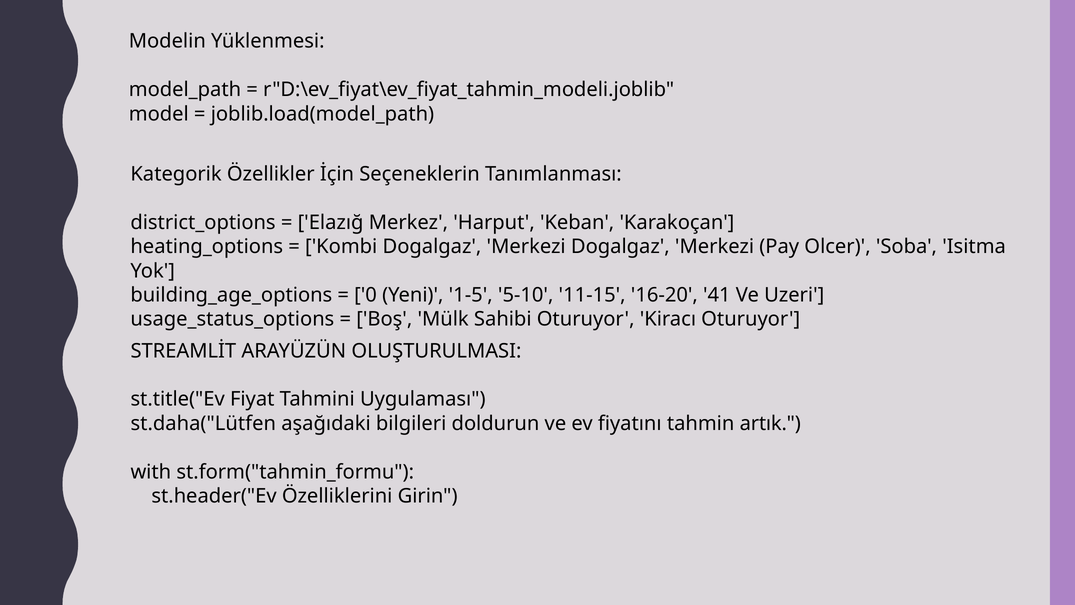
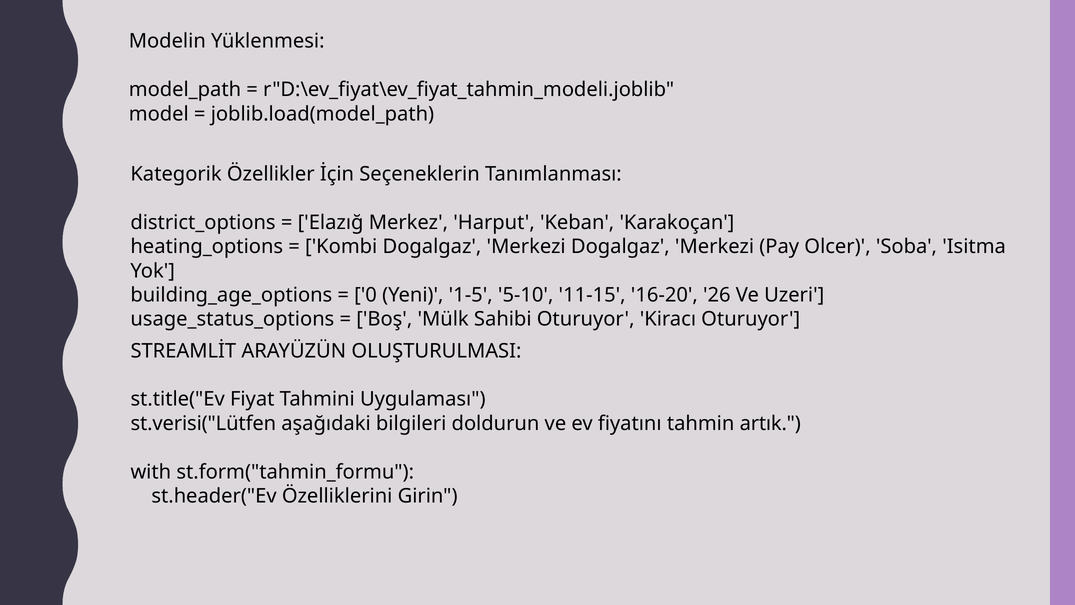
41: 41 -> 26 (717, 295)
st.daha("Lütfen: st.daha("Lütfen -> st.verisi("Lütfen (203, 423)
